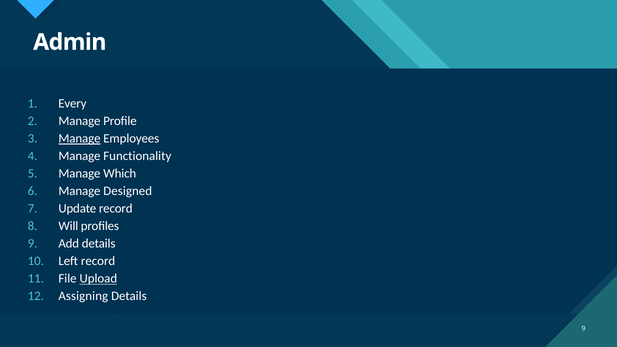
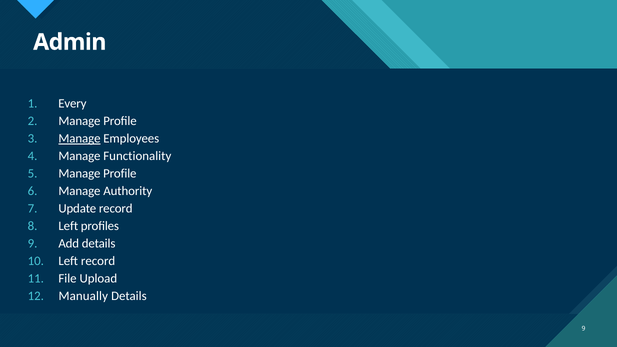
Which: Which -> Profile (120, 173)
Designed: Designed -> Authority (128, 191)
Will: Will -> Left (68, 226)
Upload underline: present -> none (98, 279)
Assigning: Assigning -> Manually (83, 296)
